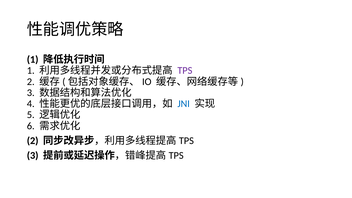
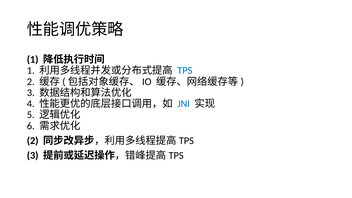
TPS colour: purple -> blue (185, 71)
